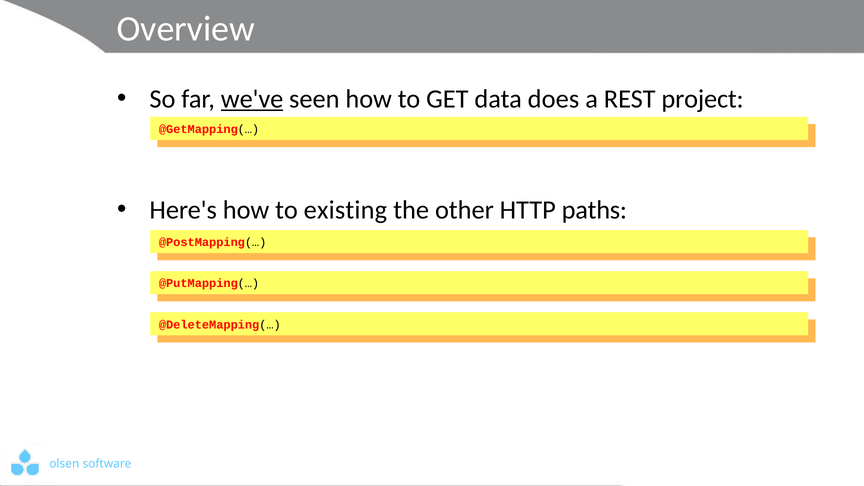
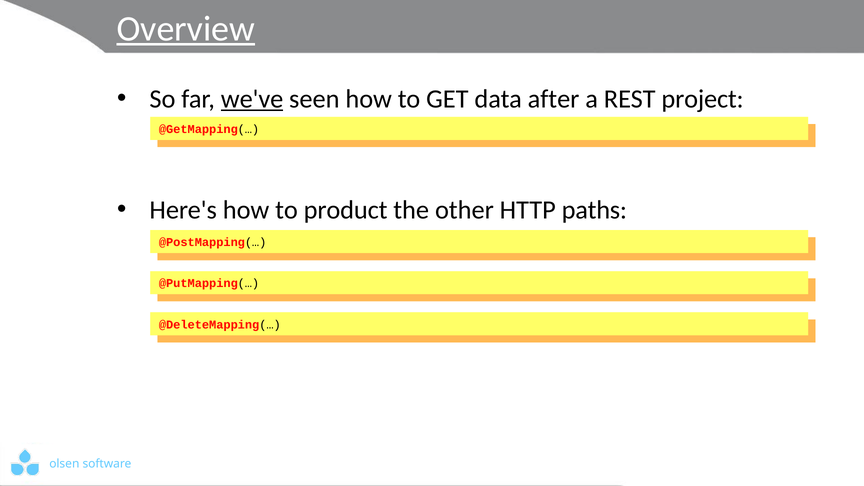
Overview underline: none -> present (186, 29)
does: does -> after (554, 99)
existing: existing -> product (346, 210)
